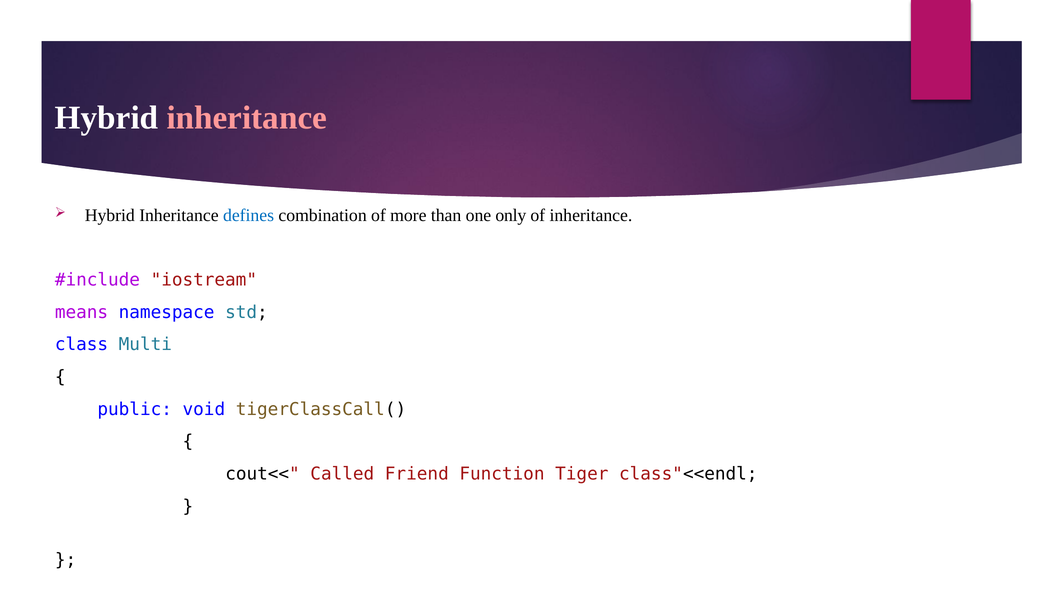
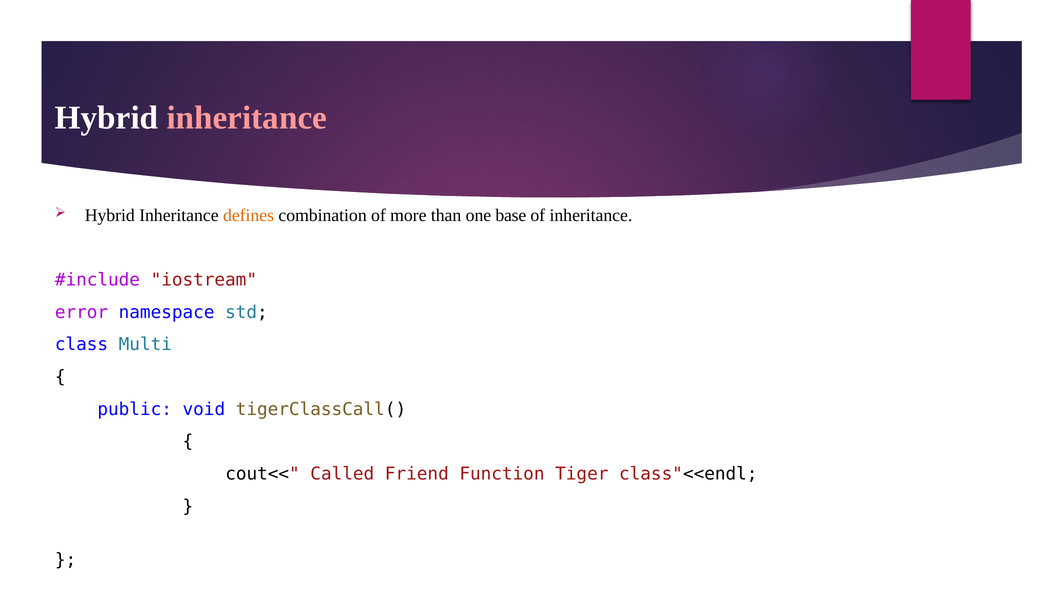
defines colour: blue -> orange (249, 215)
only: only -> base (511, 215)
means: means -> error (82, 312)
